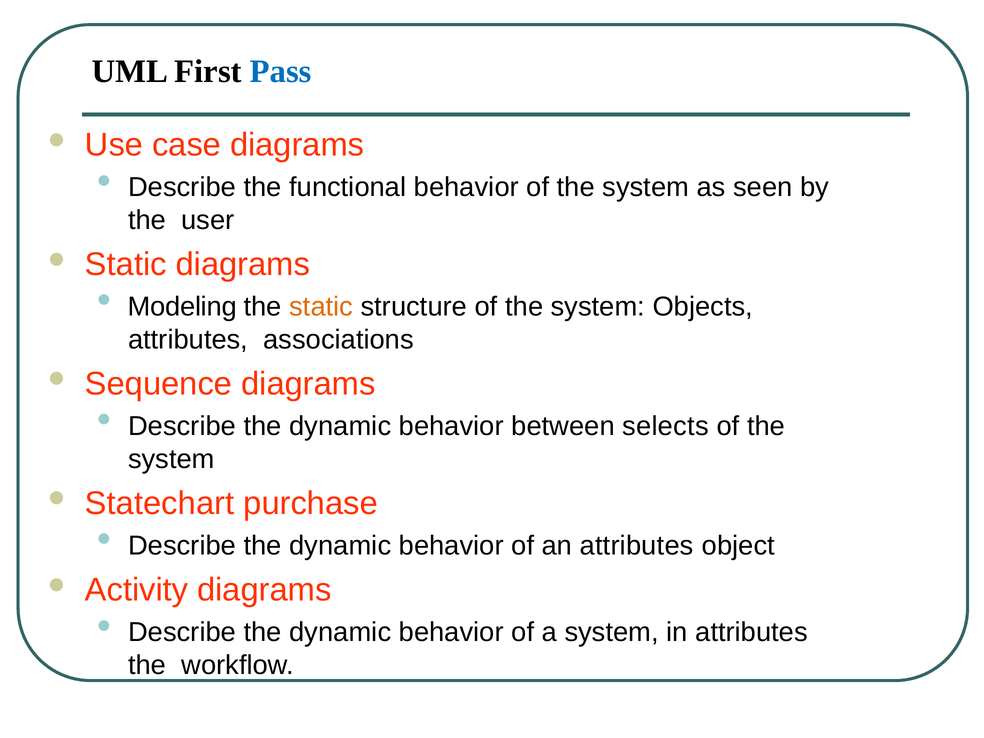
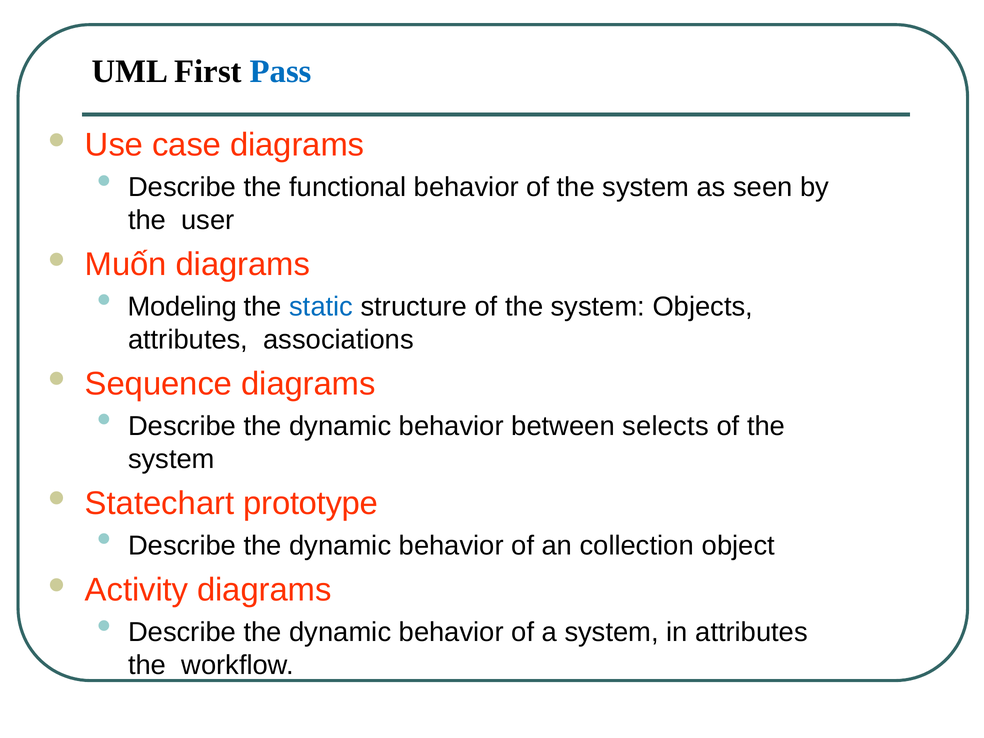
Static: Static -> Muốn (126, 264)
static colour: orange -> blue (321, 307)
purchase: purchase -> prototype (311, 503)
an attributes: attributes -> collection (637, 546)
